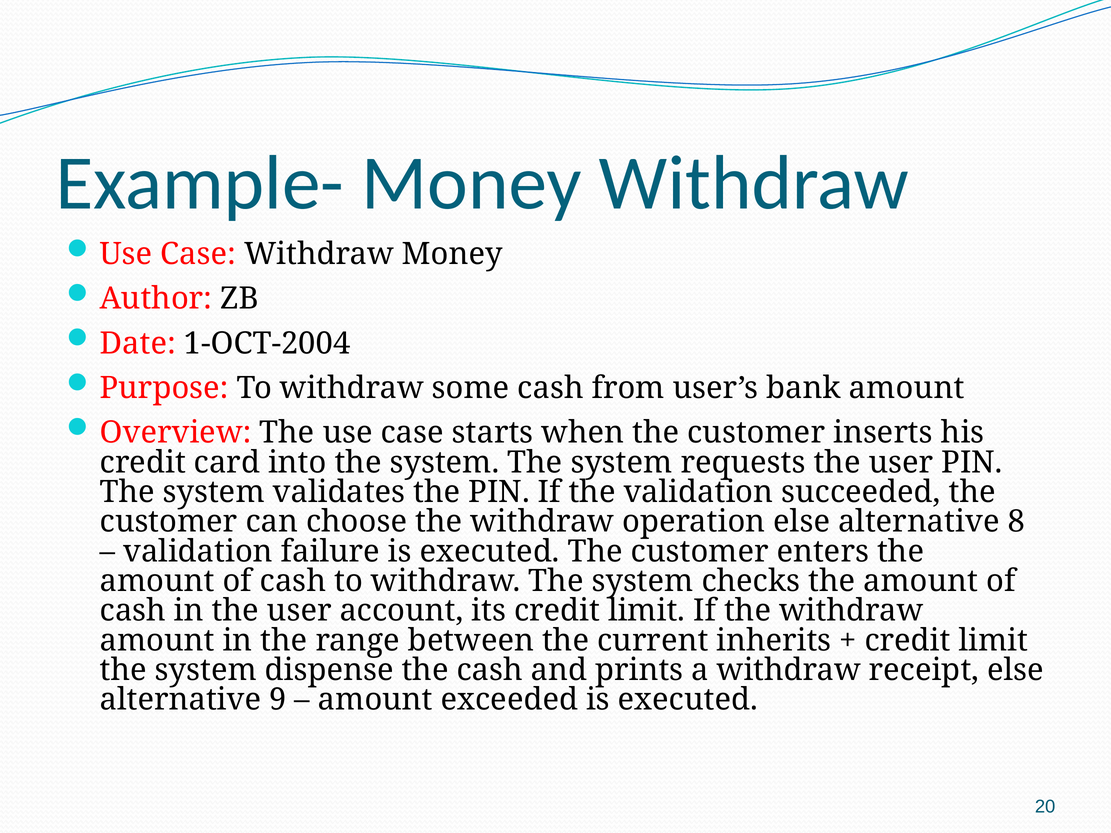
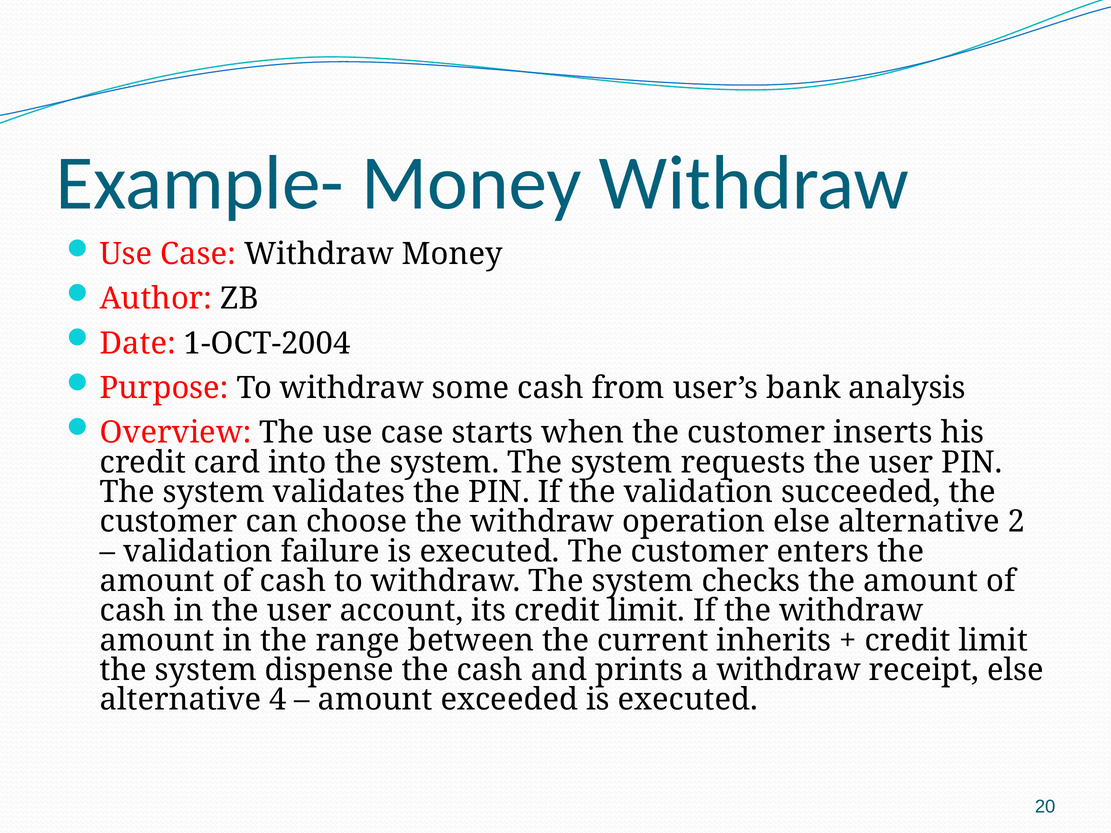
bank amount: amount -> analysis (907, 388)
8: 8 -> 2 (1016, 522)
9: 9 -> 4 (278, 700)
